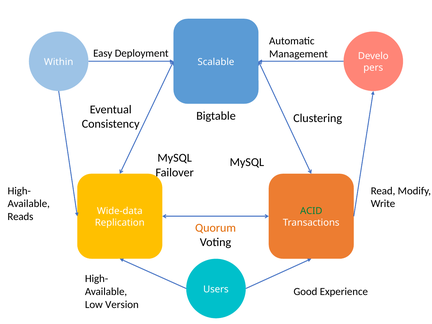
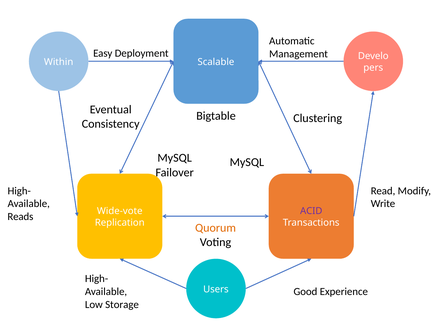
Wide-data: Wide-data -> Wide-vote (120, 211)
ACID colour: green -> purple (311, 211)
Version: Version -> Storage (122, 304)
